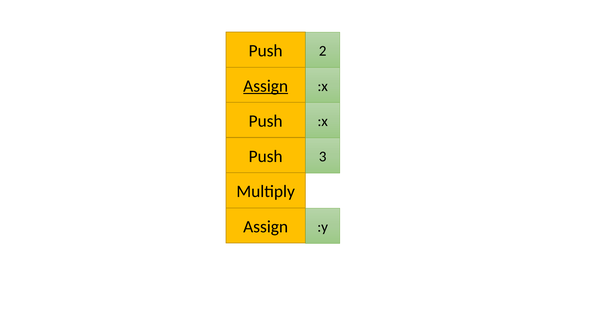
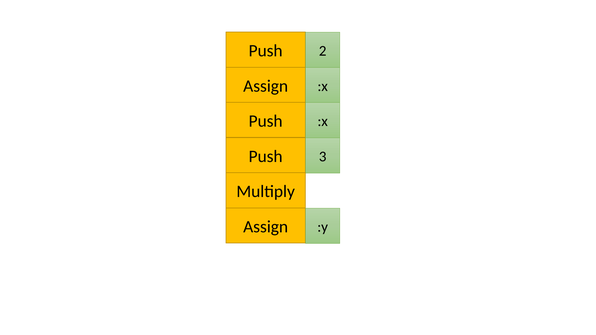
Assign underline: present -> none (266, 86)
